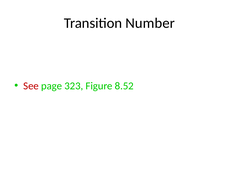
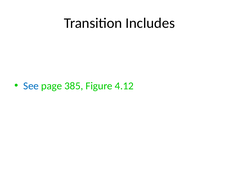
Number: Number -> Includes (150, 23)
See colour: red -> blue (31, 86)
323: 323 -> 385 (74, 86)
8.52: 8.52 -> 4.12 (124, 86)
